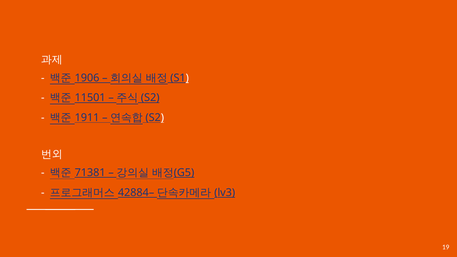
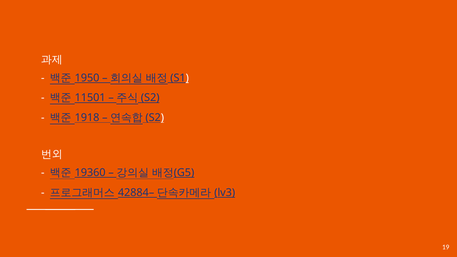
1906: 1906 -> 1950 (87, 78)
1911: 1911 -> 1918 (87, 118)
71381: 71381 -> 19360 (90, 173)
